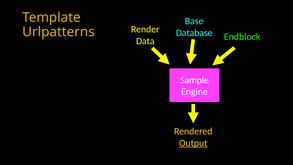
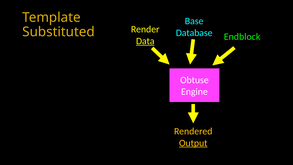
Urlpatterns: Urlpatterns -> Substituted (59, 32)
Data underline: none -> present (145, 41)
Sample: Sample -> Obtuse (194, 80)
